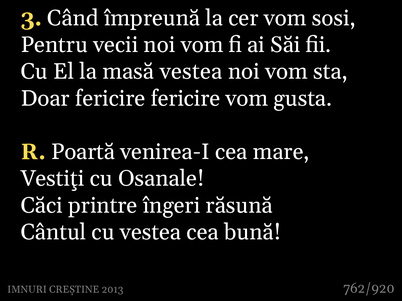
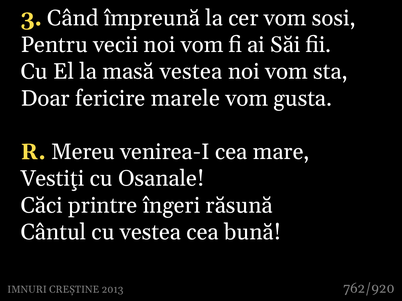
fericire fericire: fericire -> marele (185, 99)
Poartă: Poartă -> Mereu (83, 152)
